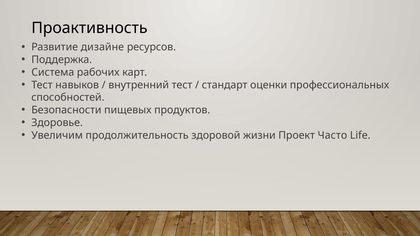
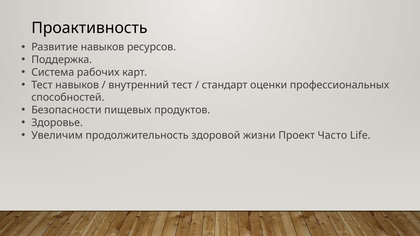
Развитие дизайне: дизайне -> навыков (102, 47)
